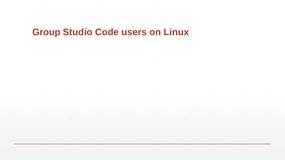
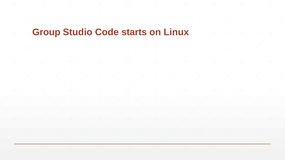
users: users -> starts (134, 32)
